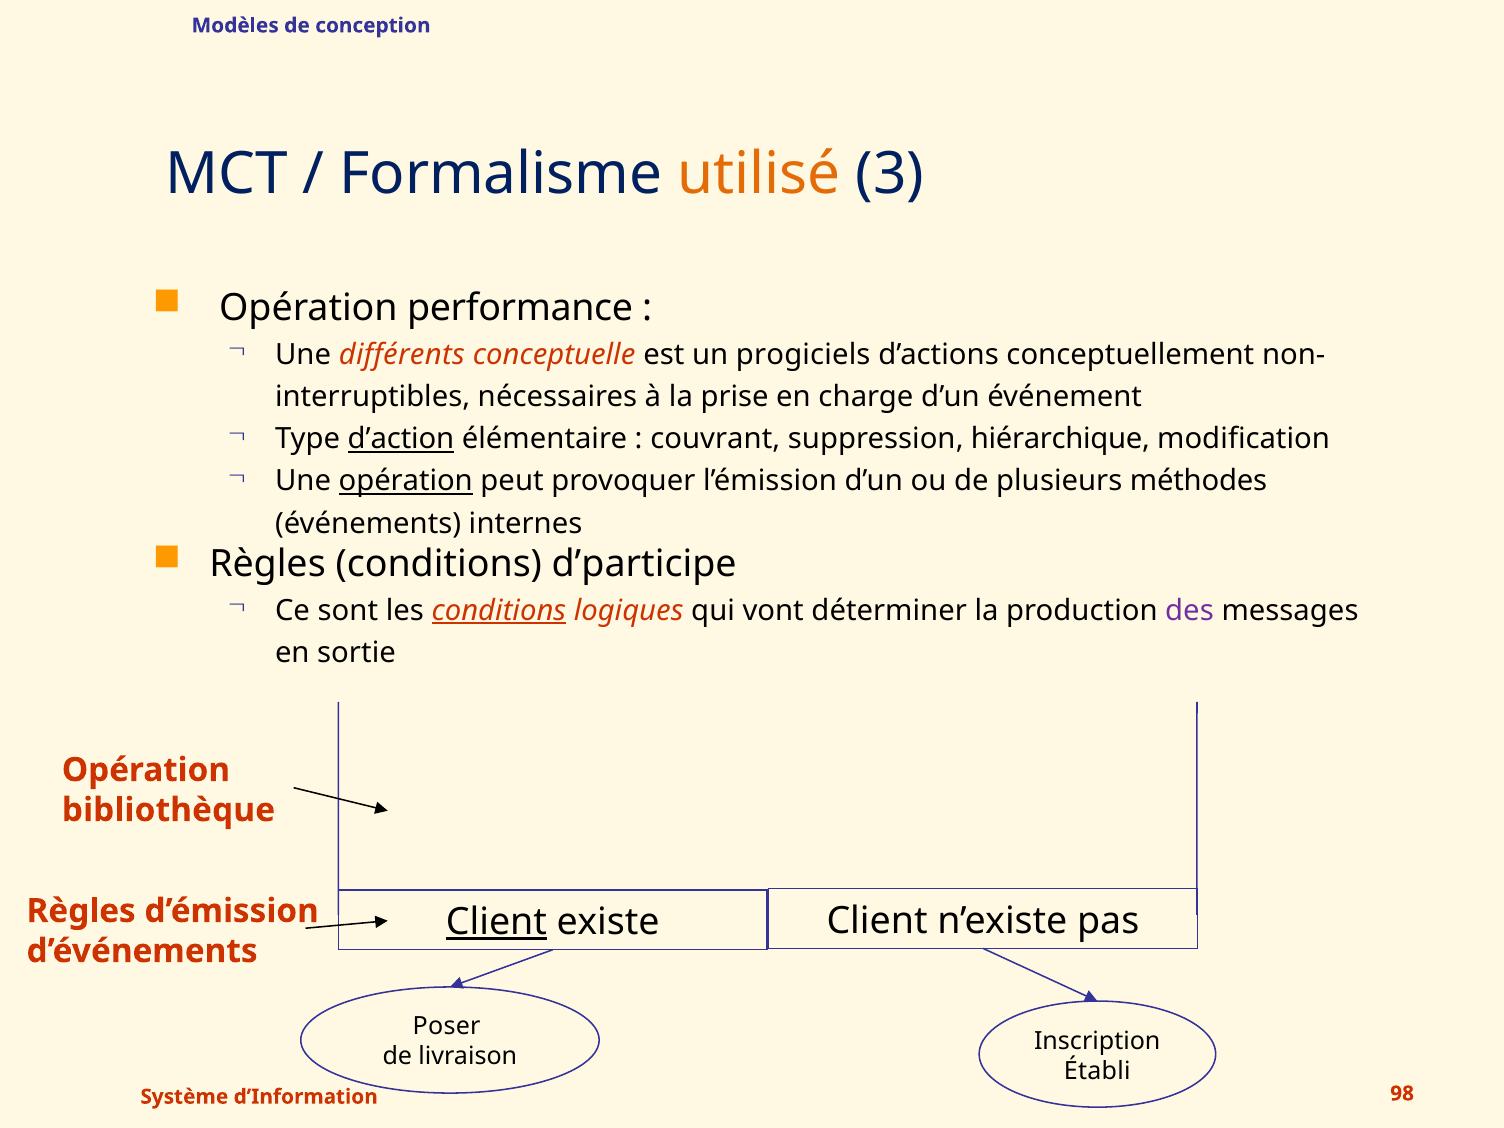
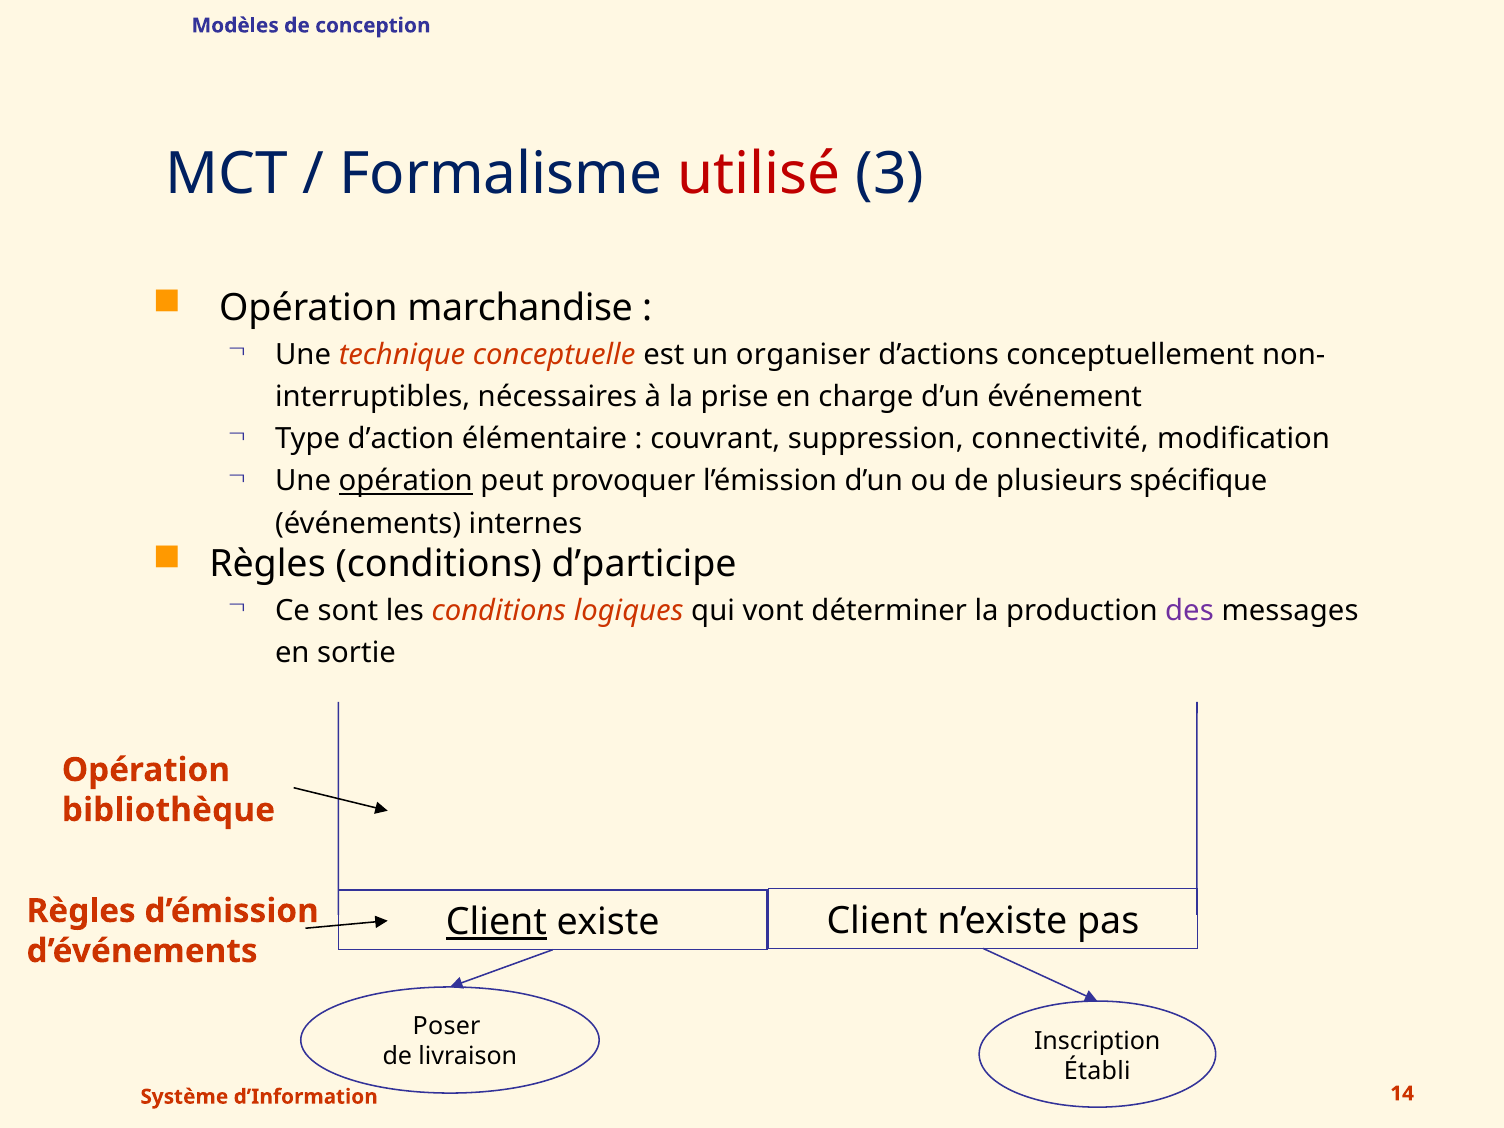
utilisé colour: orange -> red (759, 174)
performance: performance -> marchandise (520, 308)
différents: différents -> technique (402, 355)
progiciels: progiciels -> organiser (803, 355)
d’action underline: present -> none (401, 439)
hiérarchique: hiérarchique -> connectivité (1060, 439)
méthodes: méthodes -> spécifique (1199, 481)
conditions underline: present -> none (499, 611)
98: 98 -> 14 (1402, 1094)
